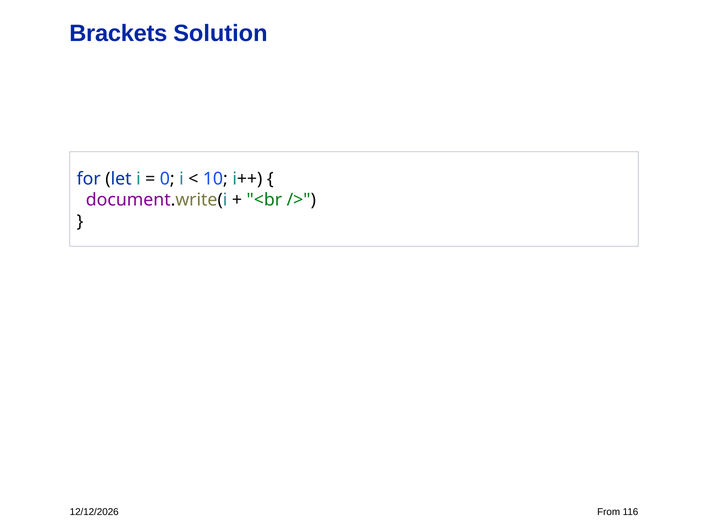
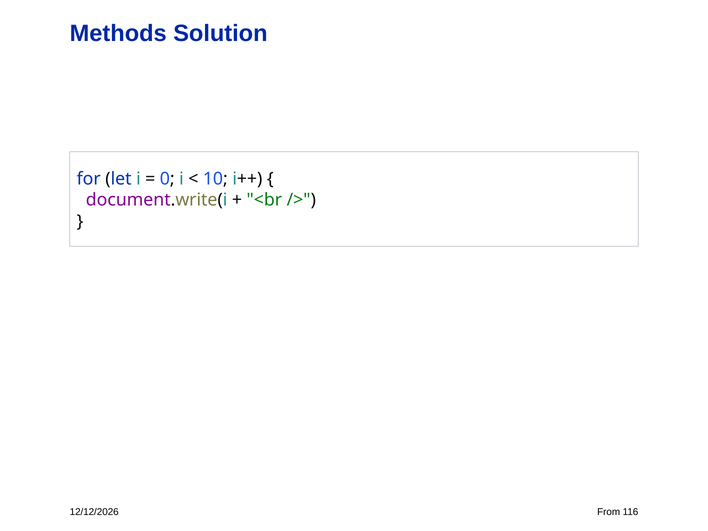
Brackets: Brackets -> Methods (118, 33)
